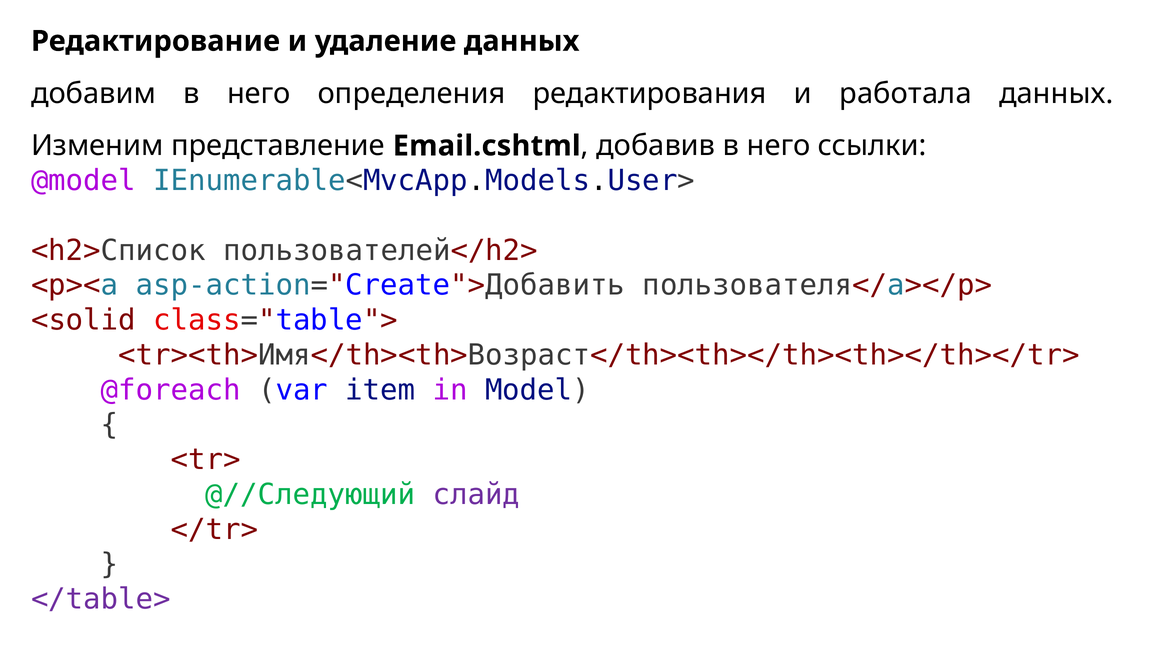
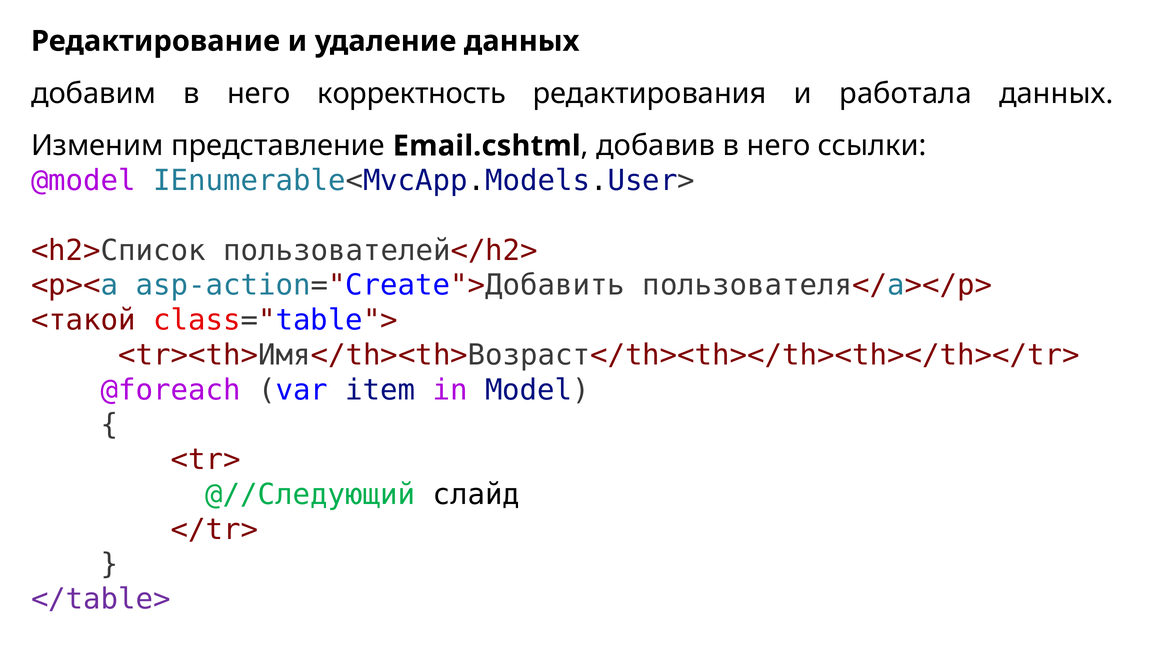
определения: определения -> корректность (412, 93)
<solid: <solid -> <такой (83, 320)
слайд colour: purple -> black (476, 494)
